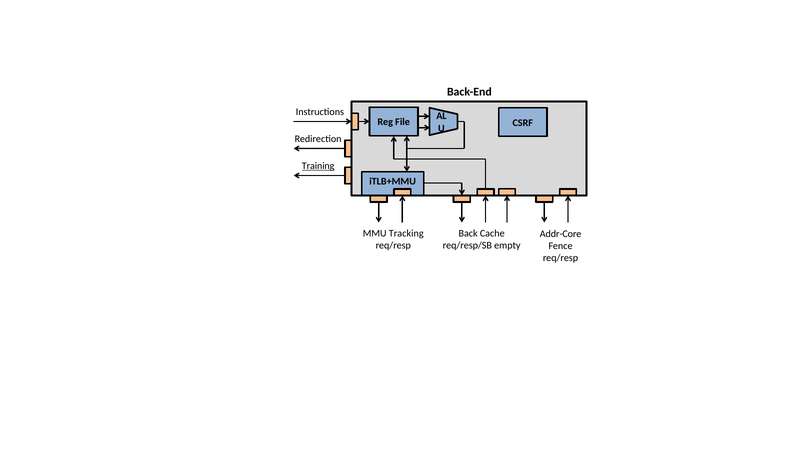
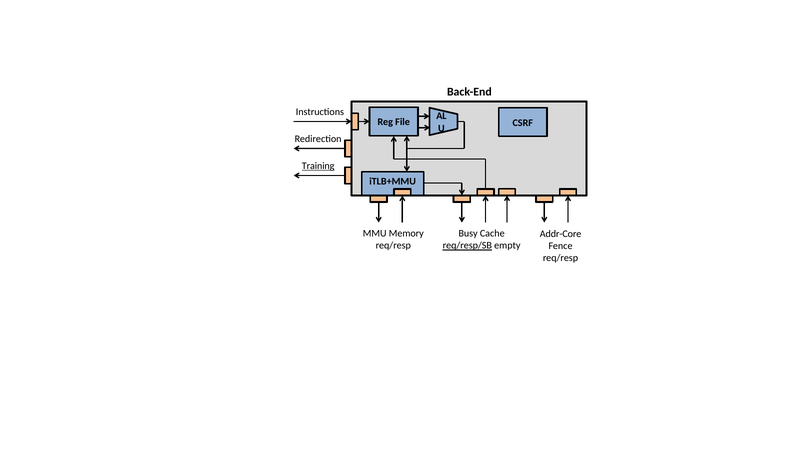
Tracking: Tracking -> Memory (406, 234)
Back: Back -> Busy (468, 234)
req/resp/SB underline: none -> present (467, 246)
